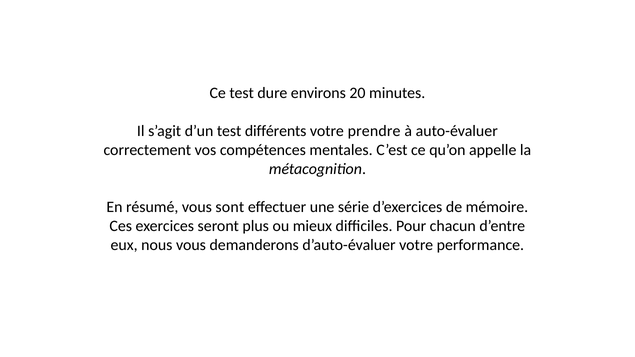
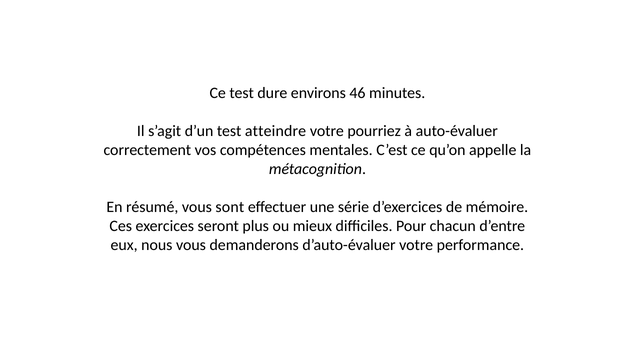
20: 20 -> 46 (357, 93)
différents: différents -> atteindre (276, 131)
prendre: prendre -> pourriez (374, 131)
